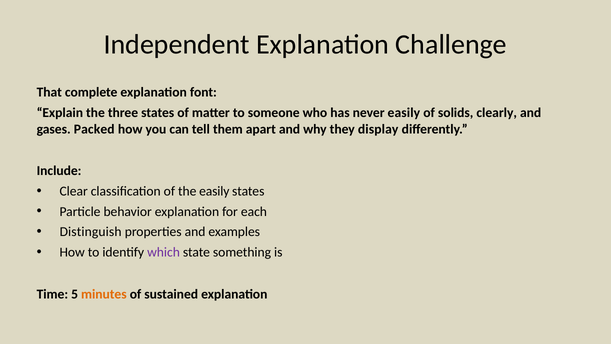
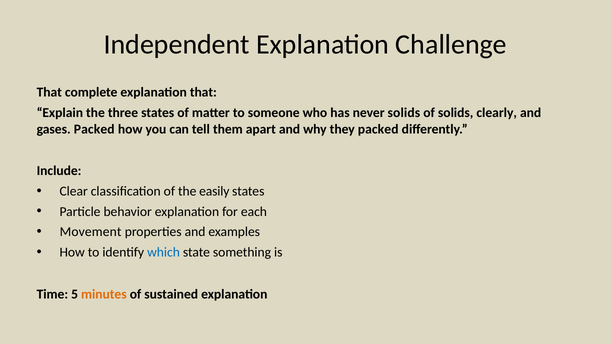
explanation font: font -> that (203, 92)
never easily: easily -> solids (404, 113)
they display: display -> packed (378, 129)
Distinguish: Distinguish -> Movement (91, 232)
which colour: purple -> blue (164, 252)
